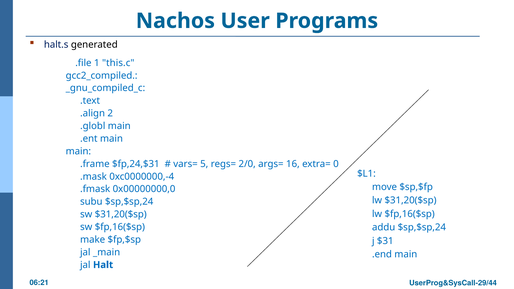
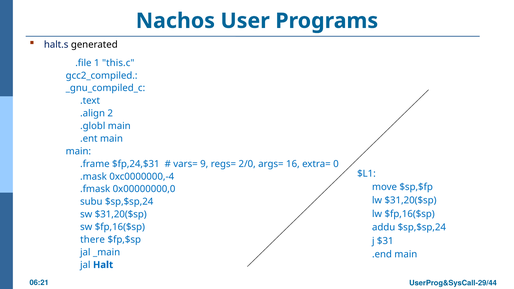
5: 5 -> 9 (204, 164)
make: make -> there (93, 240)
